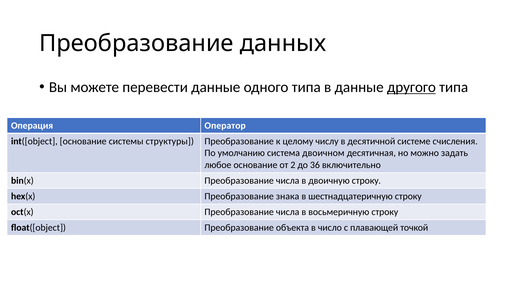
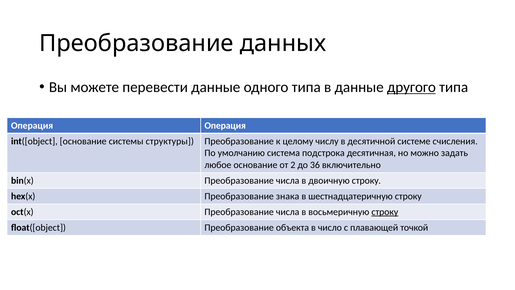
Операция Оператор: Оператор -> Операция (225, 125)
двоичном: двоичном -> подстрока (323, 153)
строку underline: none -> present (385, 212)
